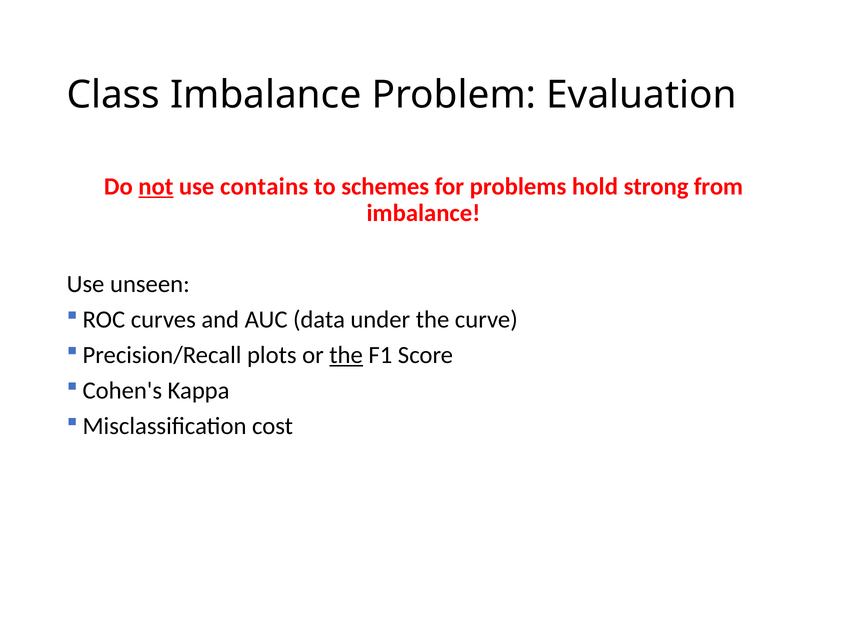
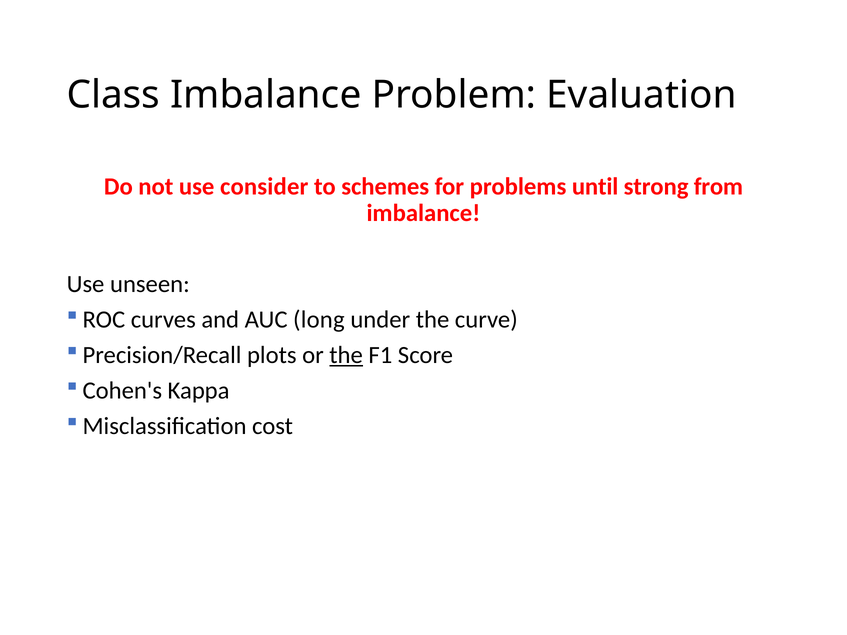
not underline: present -> none (156, 187)
contains: contains -> consider (264, 187)
hold: hold -> until (595, 187)
data: data -> long (319, 320)
